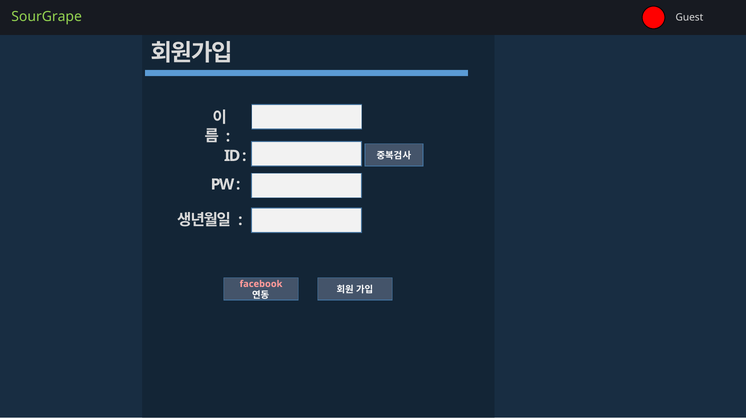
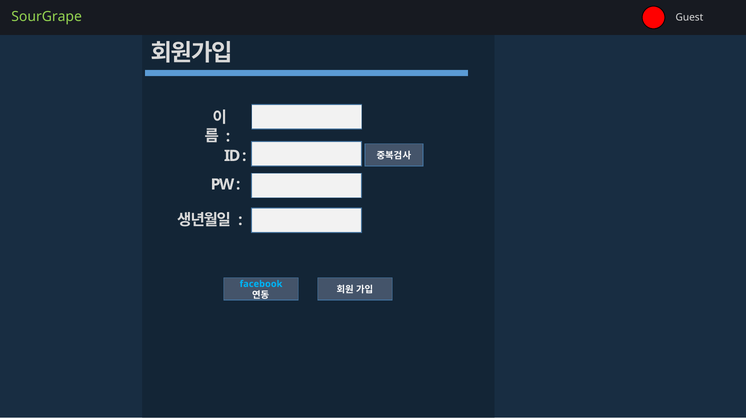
facebook colour: pink -> light blue (261, 284)
